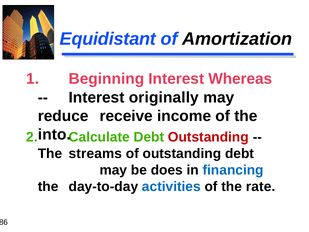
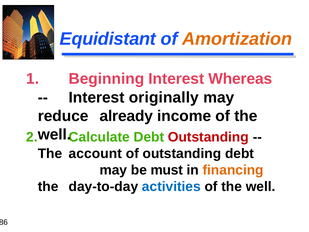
Amortization colour: black -> orange (237, 39)
receive: receive -> already (126, 116)
into: into -> well (55, 134)
streams: streams -> account (95, 153)
does: does -> must (167, 170)
financing colour: blue -> orange (233, 170)
rate: rate -> well (261, 186)
